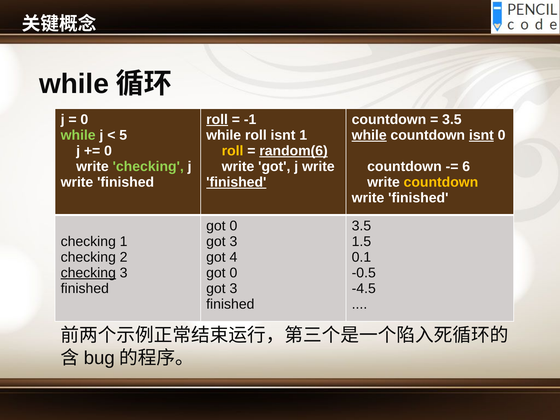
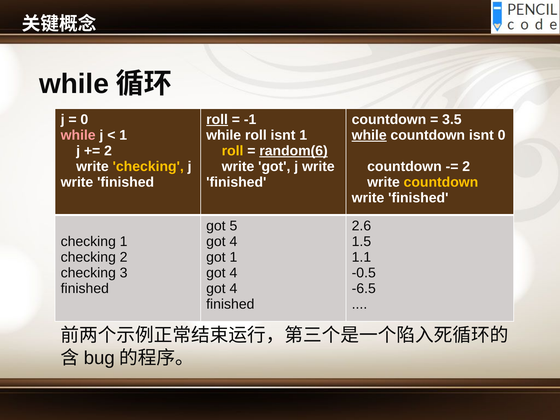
while colour: light green -> pink (78, 135)
5: 5 -> 1 (123, 135)
isnt underline: present -> none (481, 135)
0: 0 -> 2 (108, 151)
checking colour: light green -> yellow (148, 166)
6: 6 -> 2 (466, 166)
finished underline: present -> none (236, 182)
0: 0 -> 5 (233, 226)
3.5: 3.5 -> 2.6 (361, 226)
3: 3 -> 4 (233, 242)
got 4: 4 -> 1 (233, 257)
0.1: 0.1 -> 1.1 (361, 257)
checking underline: present -> none (88, 273)
0: 0 -> 4 (233, 273)
3: 3 -> 4 (233, 289)
-4.5: -4.5 -> -6.5 (364, 289)
